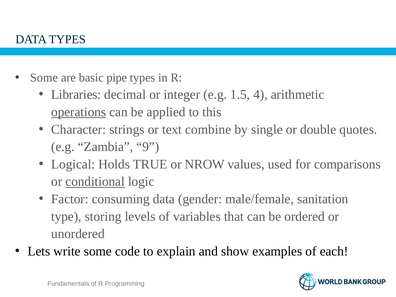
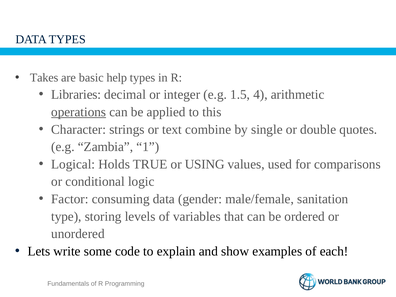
Some: Some -> Takes (44, 78)
pipe: pipe -> help (117, 78)
9: 9 -> 1 (148, 147)
NROW: NROW -> USING (205, 164)
conditional underline: present -> none (95, 182)
